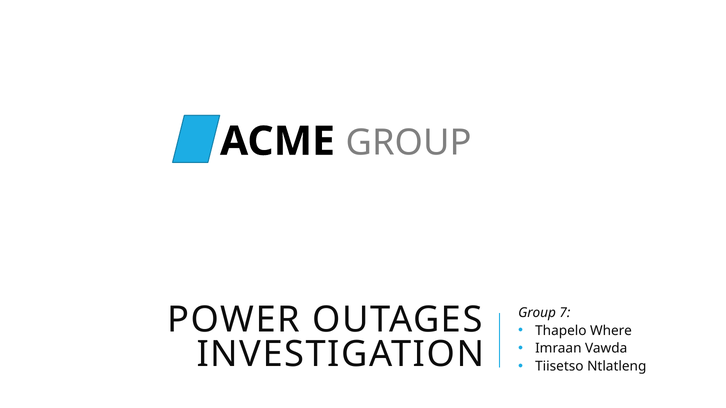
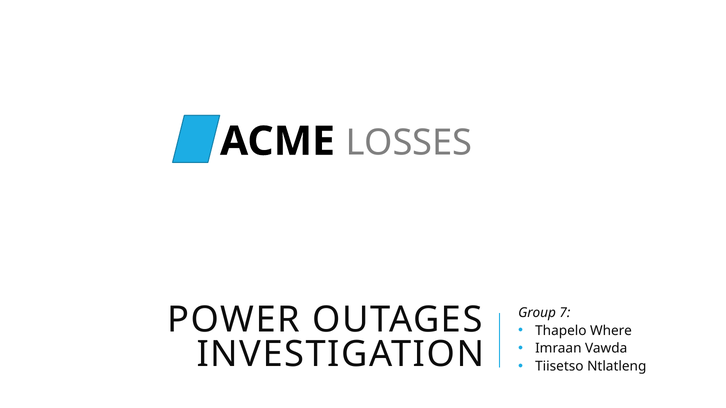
ACME GROUP: GROUP -> LOSSES (409, 143)
